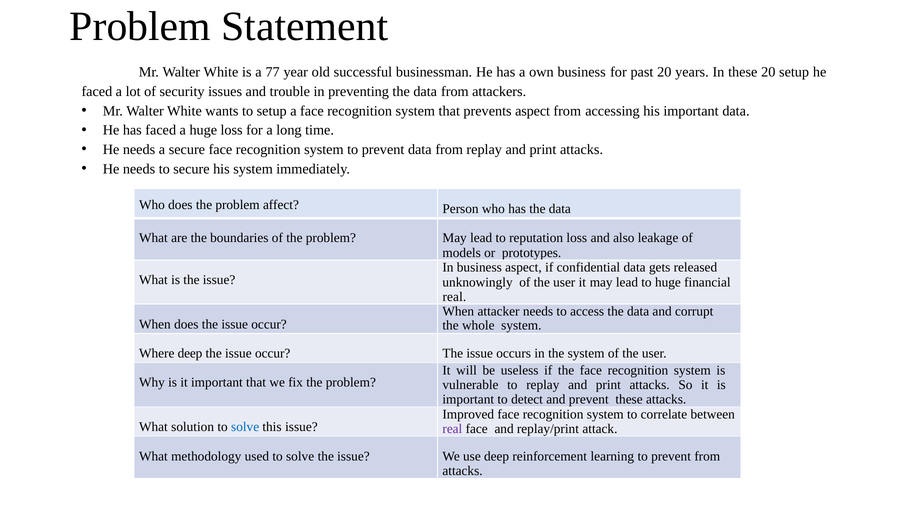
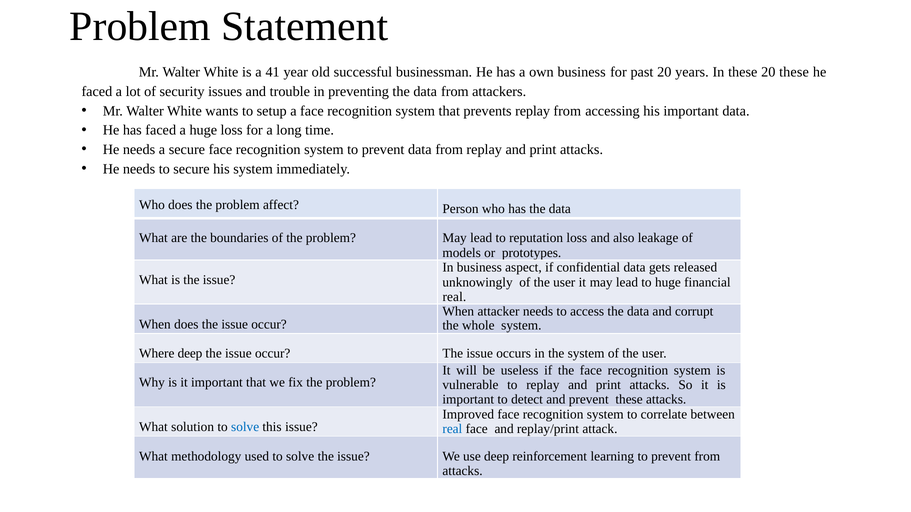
77: 77 -> 41 (273, 72)
20 setup: setup -> these (794, 72)
prevents aspect: aspect -> replay (533, 111)
real colour: purple -> blue (452, 429)
